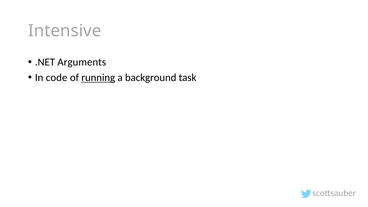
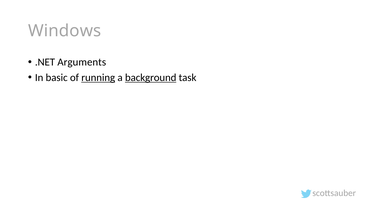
Intensive: Intensive -> Windows (65, 31)
code: code -> basic (57, 78)
background underline: none -> present (151, 78)
